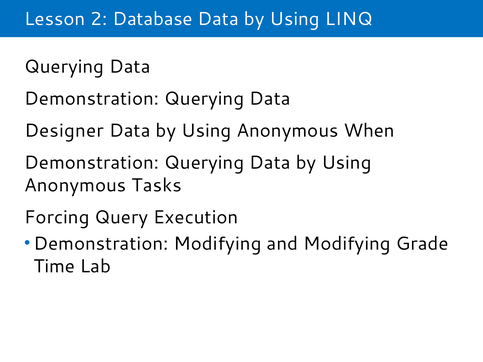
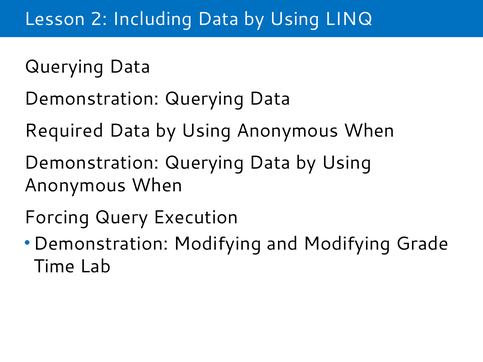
Database: Database -> Including (152, 19)
Designer: Designer -> Required (64, 131)
Tasks: Tasks -> When (157, 185)
